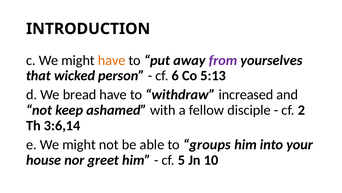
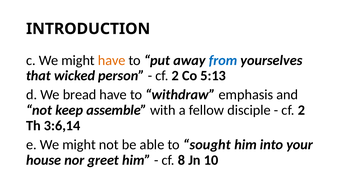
from colour: purple -> blue (223, 60)
6: 6 -> 2 (175, 75)
increased: increased -> emphasis (246, 94)
ashamed: ashamed -> assemble (117, 110)
groups: groups -> sought (207, 144)
5: 5 -> 8 (181, 160)
